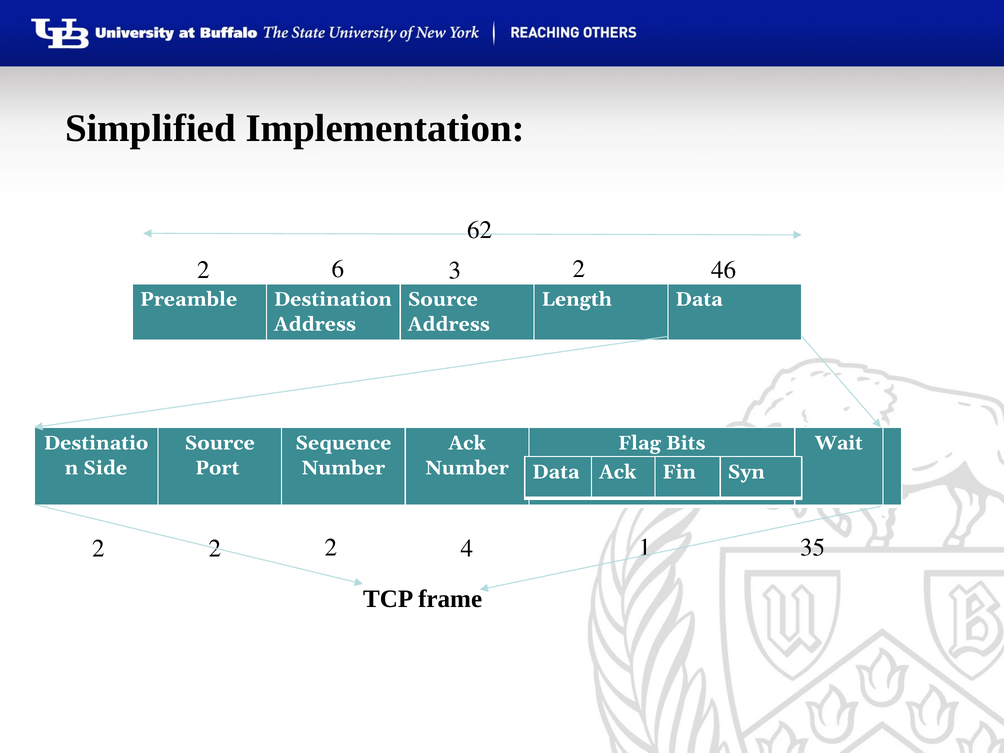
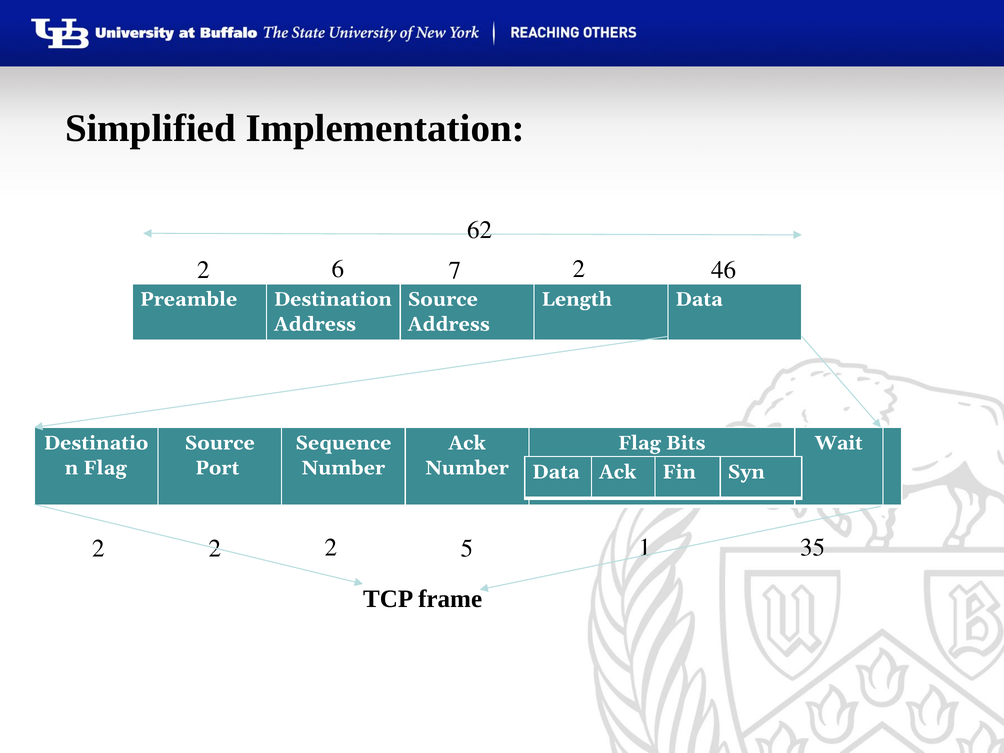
3: 3 -> 7 (455, 271)
Side: Side -> Flag (105, 468)
4: 4 -> 5 (467, 548)
